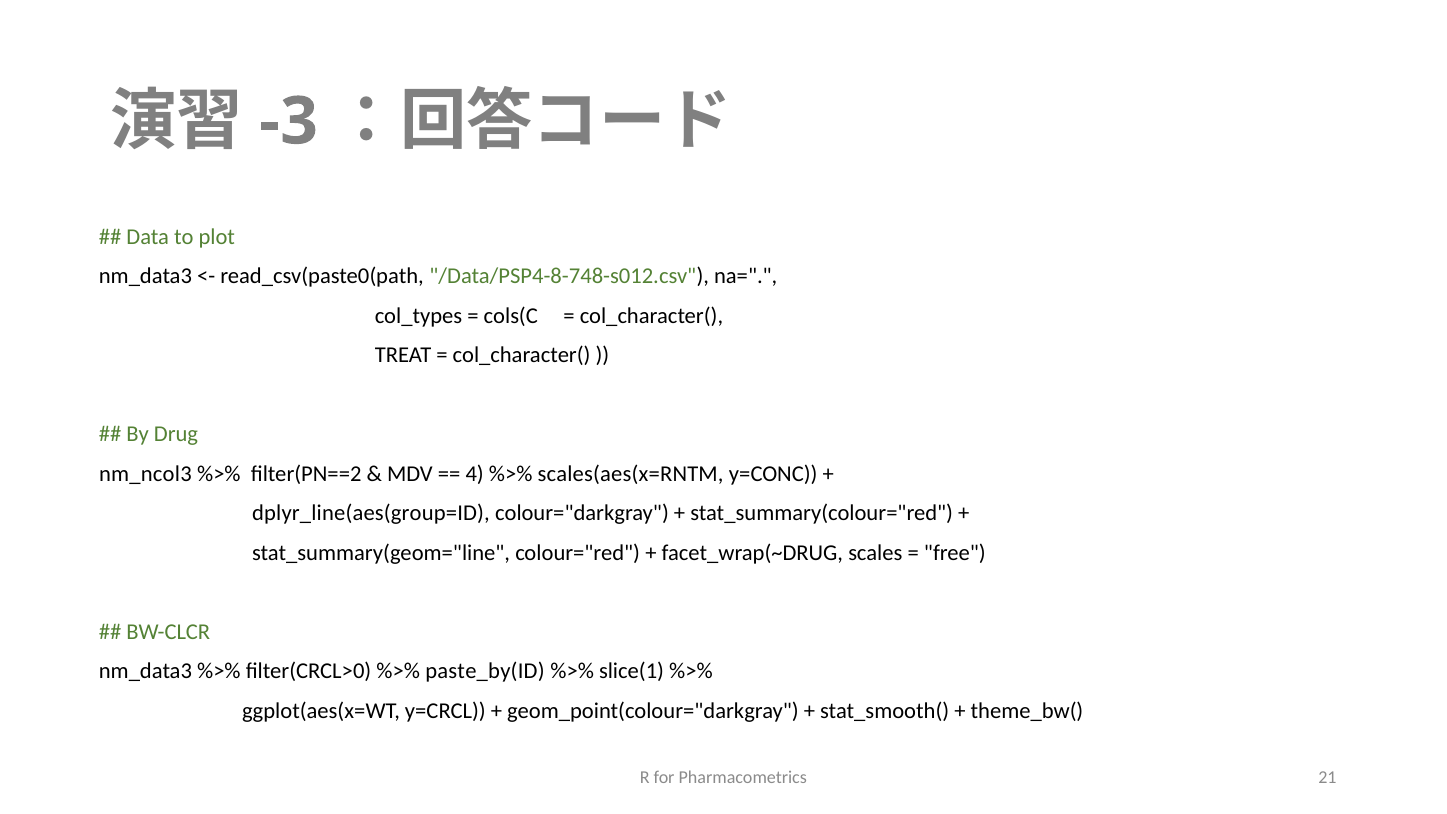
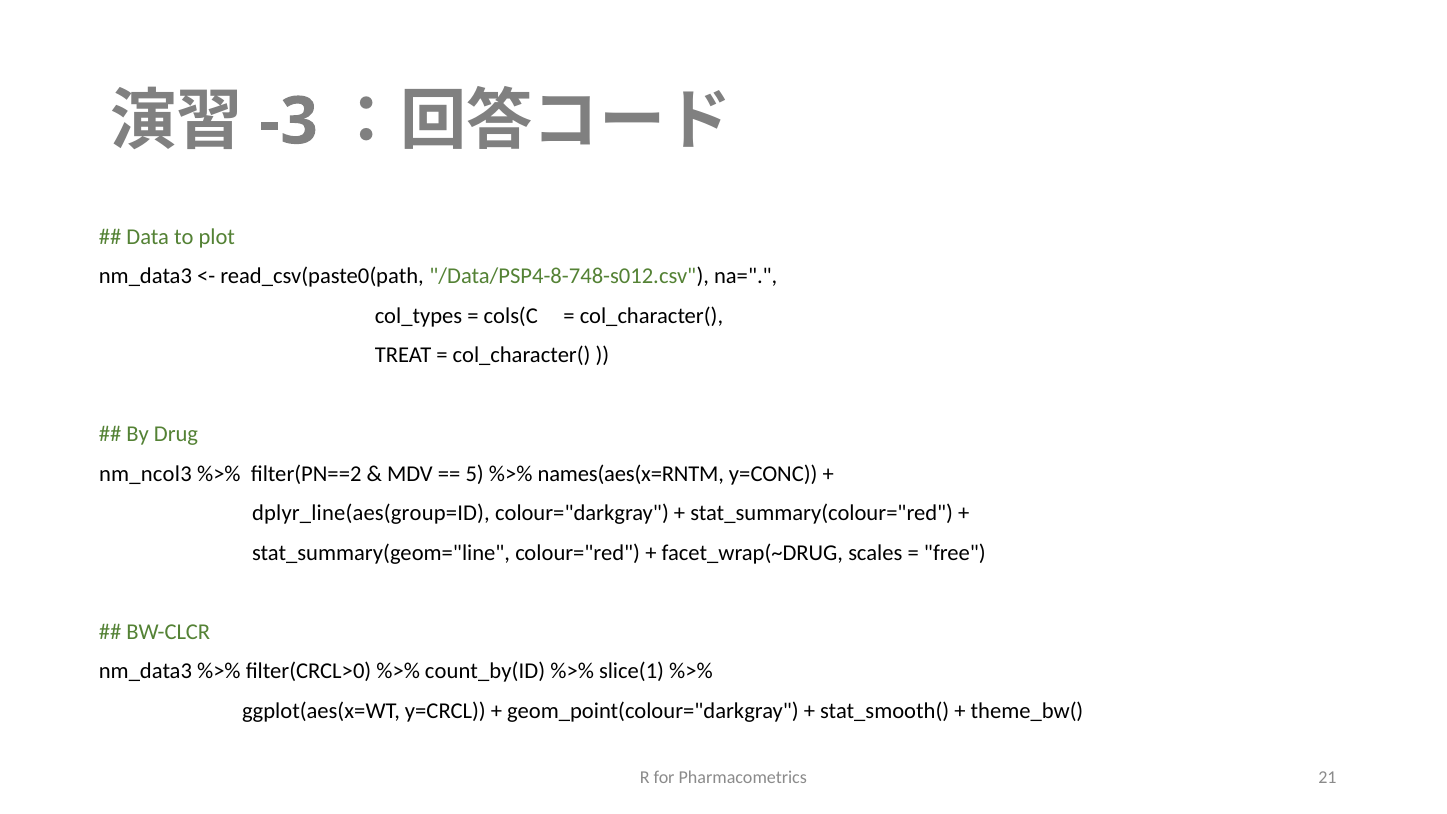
4: 4 -> 5 (475, 474)
scales(aes(x=RNTM: scales(aes(x=RNTM -> names(aes(x=RNTM (631, 474)
paste_by(ID: paste_by(ID -> count_by(ID (485, 671)
